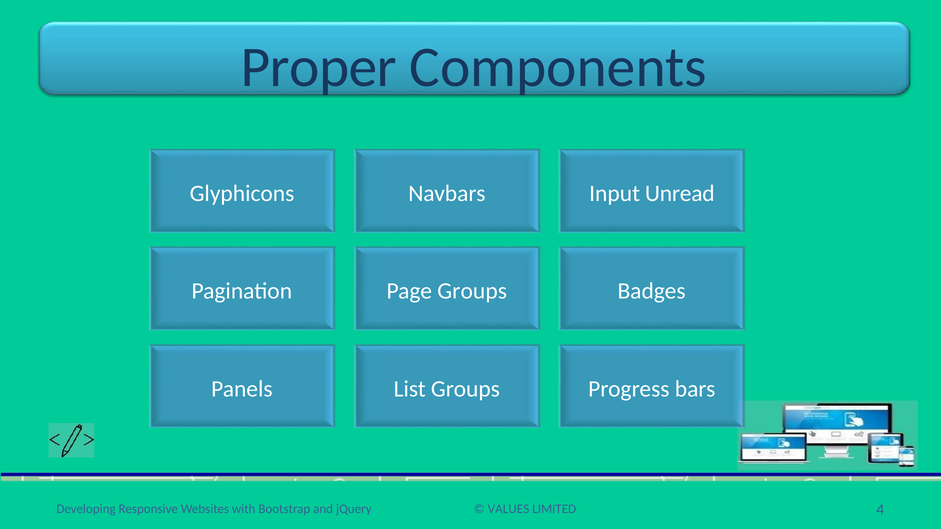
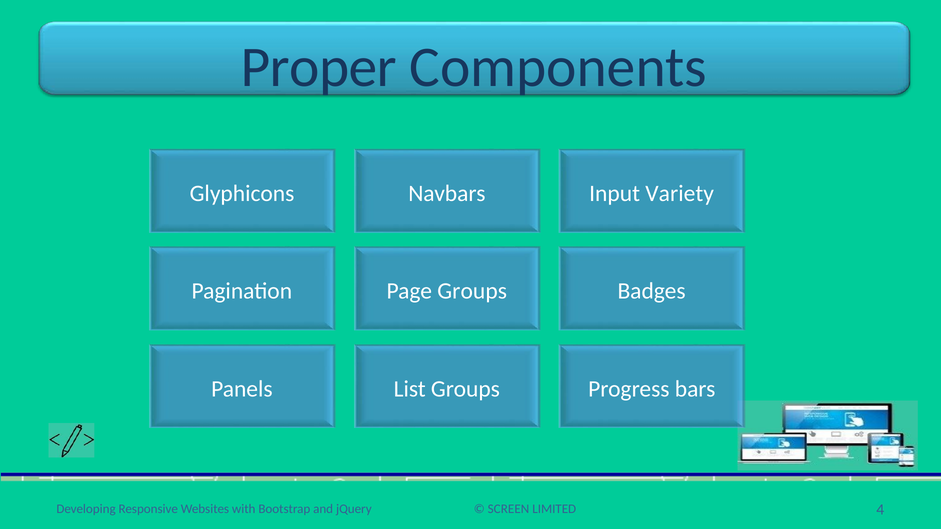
Unread: Unread -> Variety (680, 193)
VALUES: VALUES -> SCREEN (508, 509)
